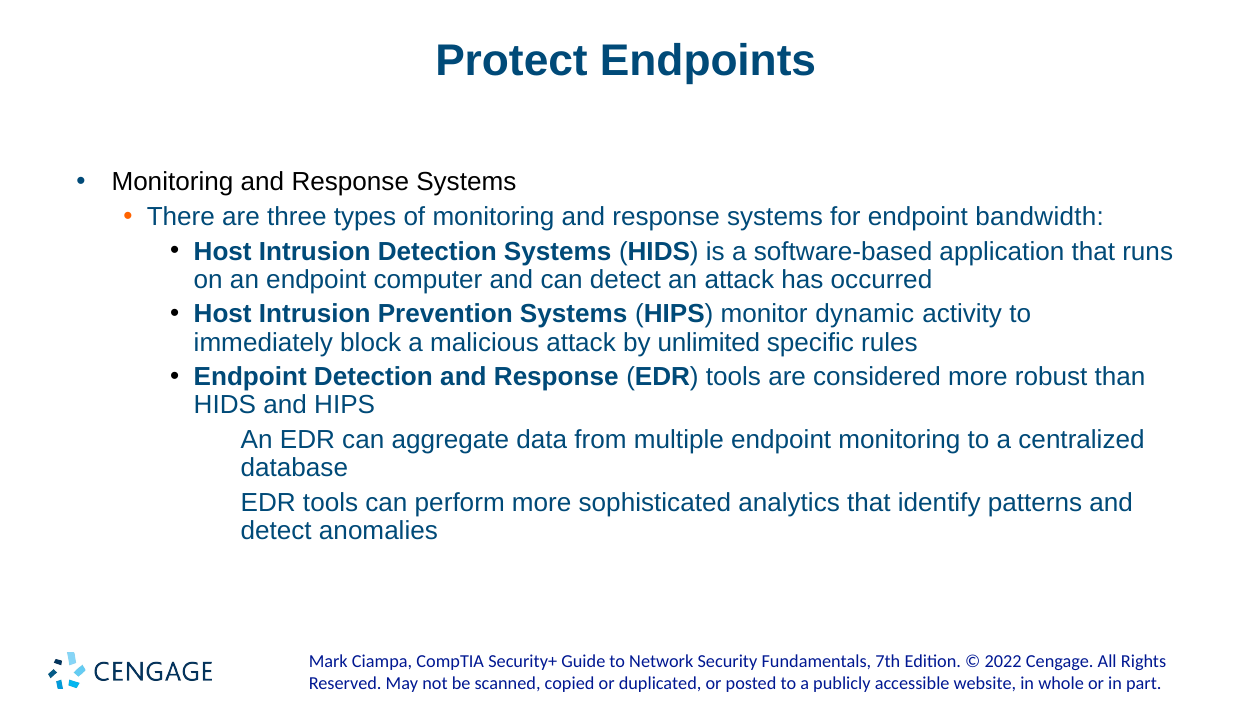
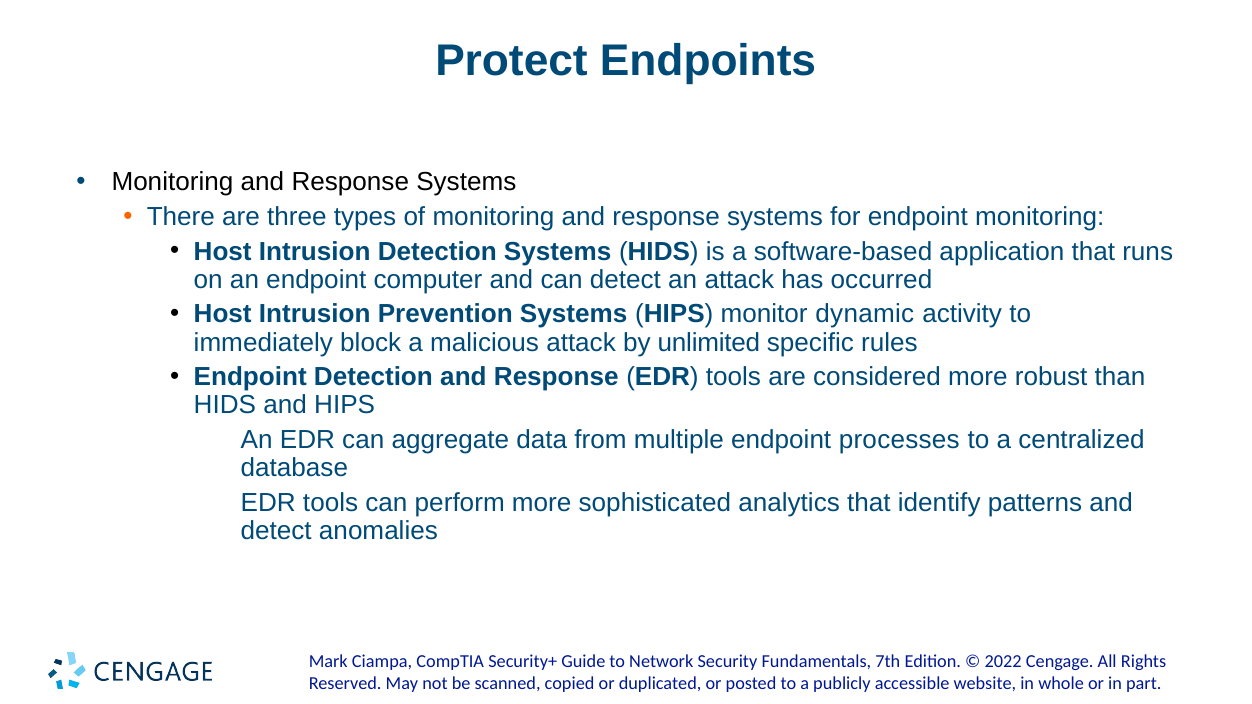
endpoint bandwidth: bandwidth -> monitoring (1040, 217)
endpoint monitoring: monitoring -> processes (899, 440)
